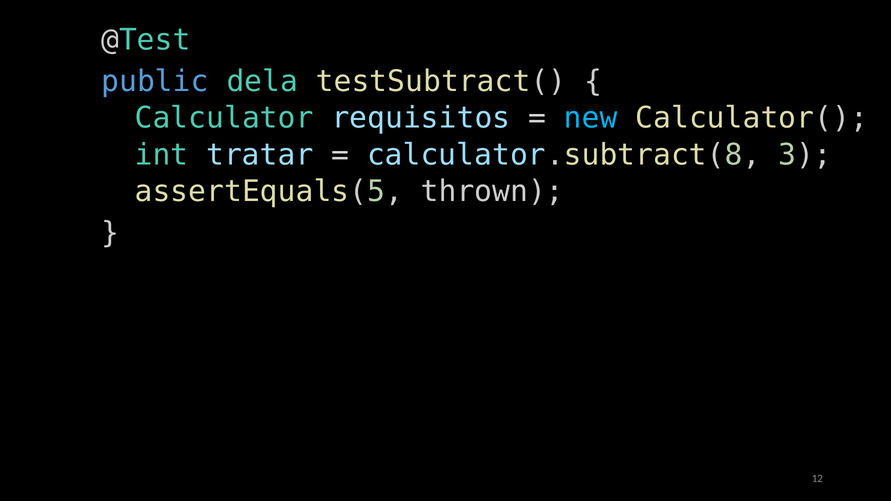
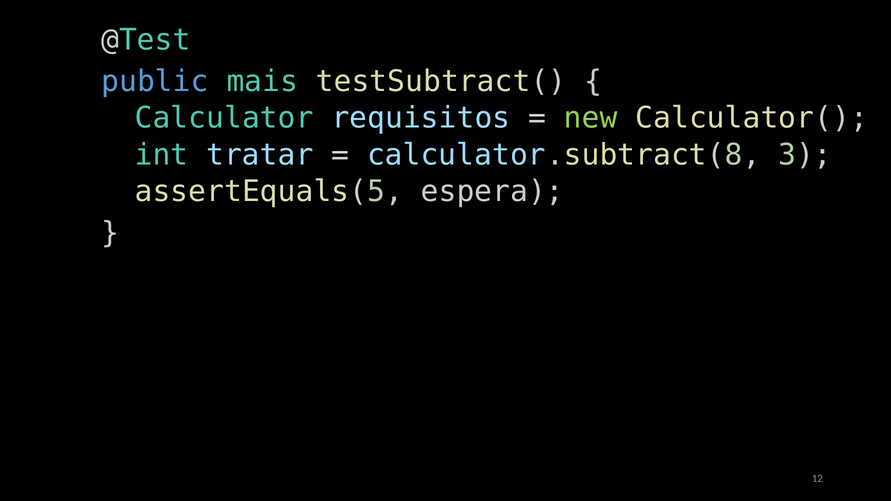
dela: dela -> mais (262, 81)
new colour: light blue -> light green (591, 118)
thrown: thrown -> espera (492, 192)
